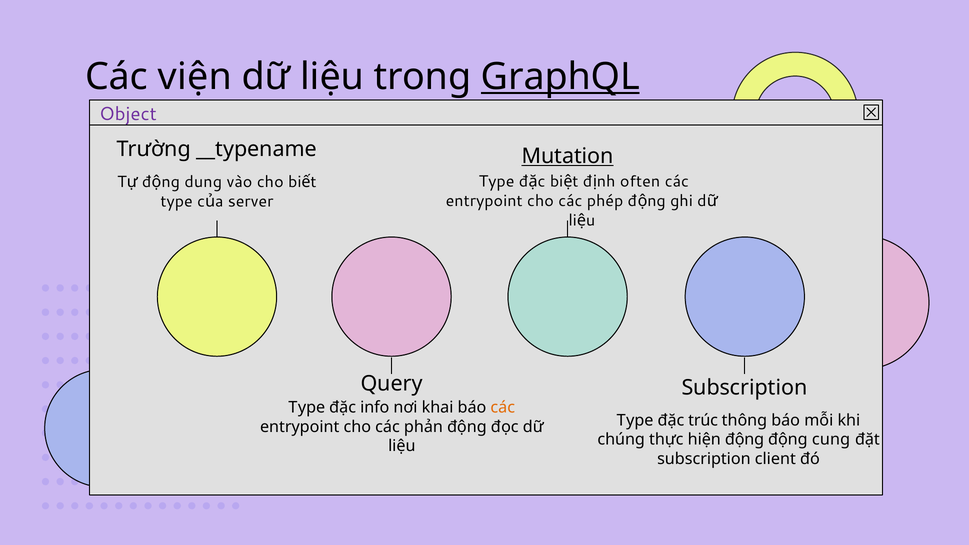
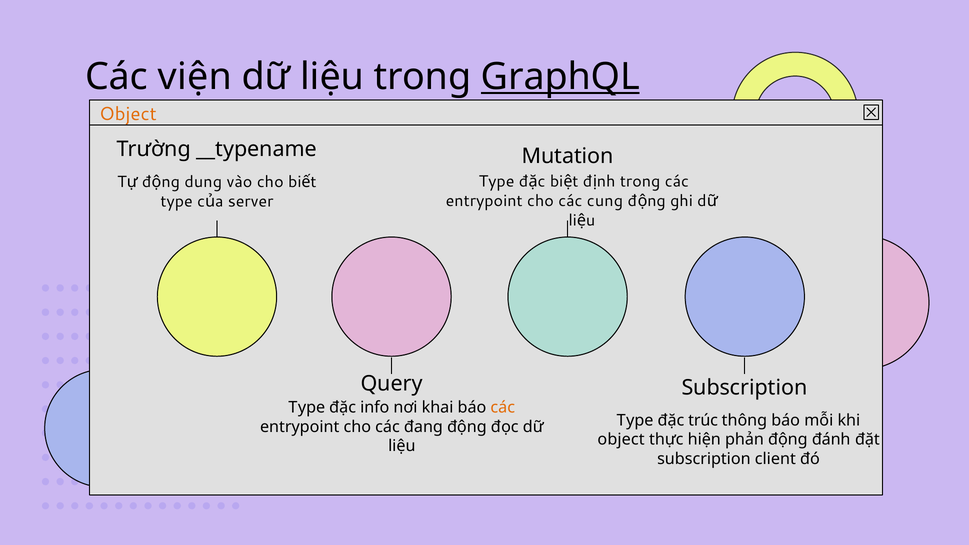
Object colour: purple -> orange (128, 114)
Mutation underline: present -> none (568, 156)
often: often -> trong (640, 182)
phép: phép -> cung (605, 201)
phản: phản -> đang (423, 427)
chúng: chúng -> object (621, 440)
hiện động: động -> phản (744, 440)
cung: cung -> đánh (831, 440)
